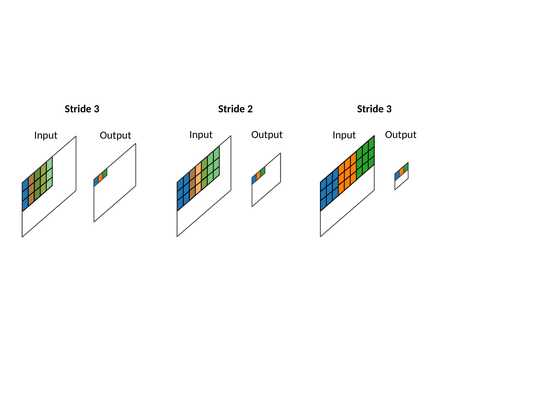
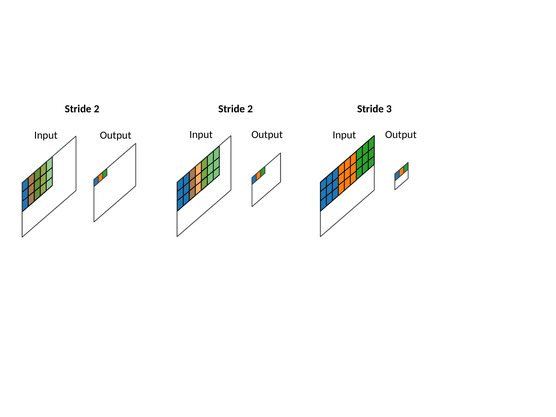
3: 3 -> 2 (97, 109)
